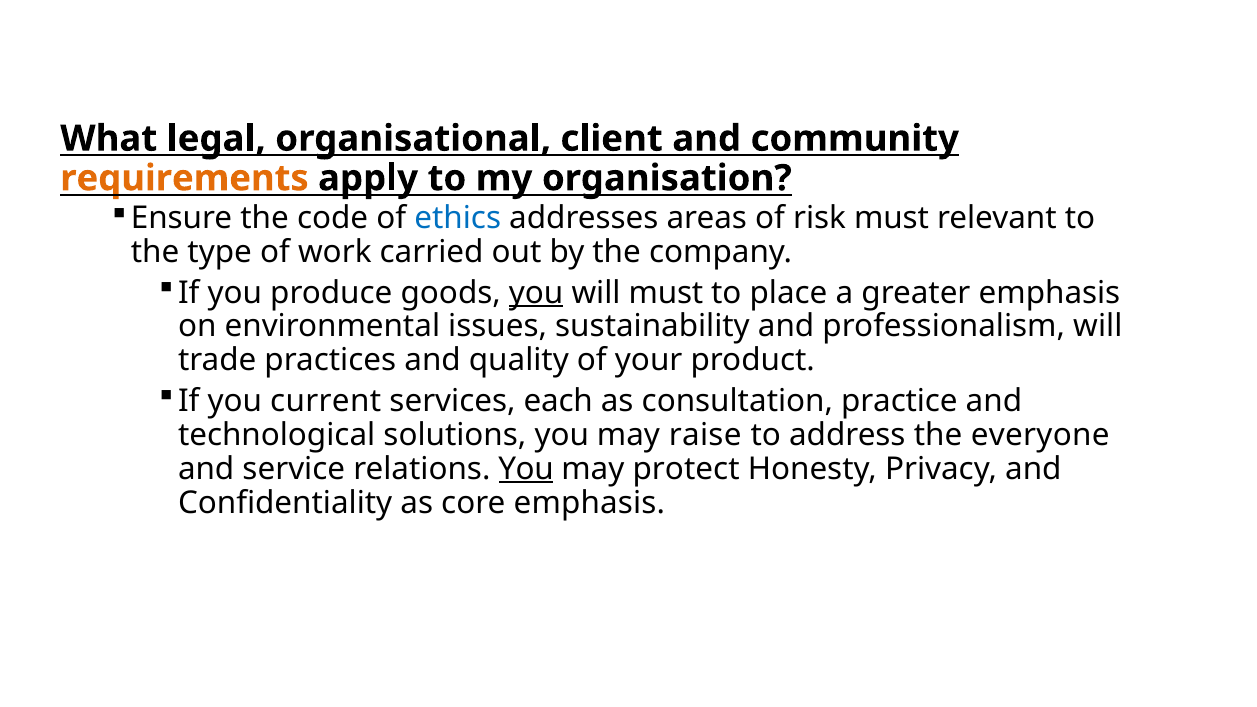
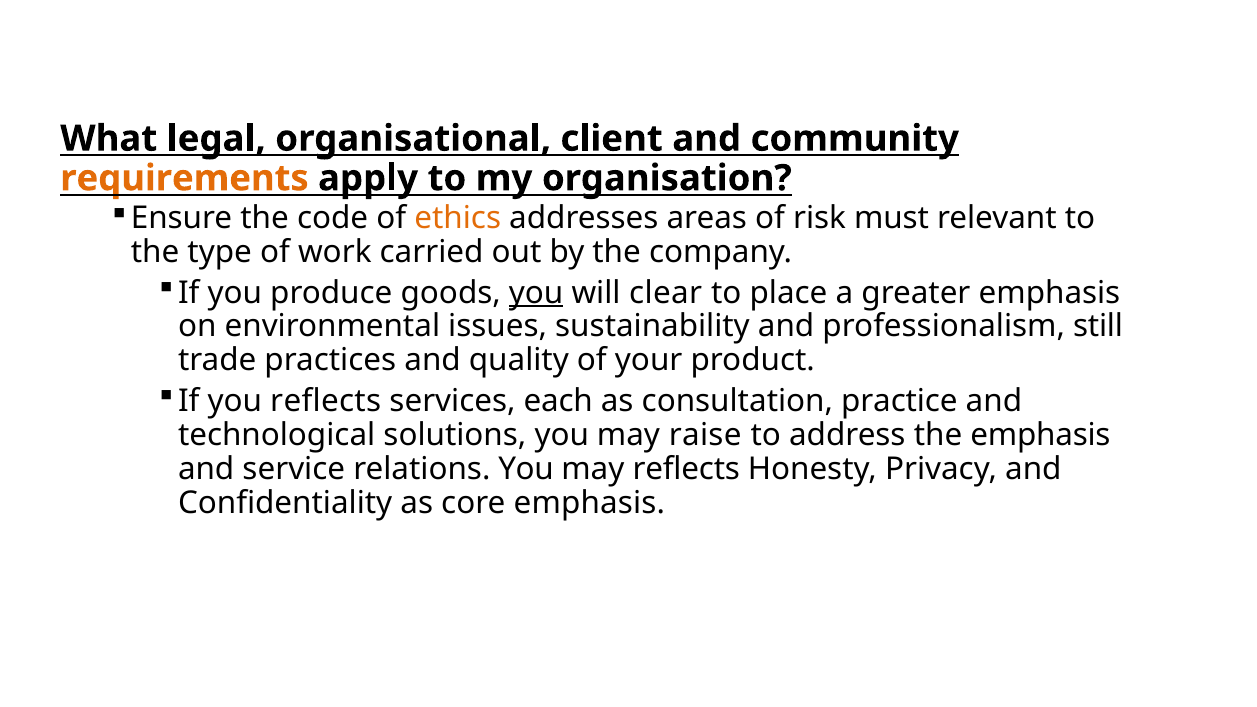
ethics colour: blue -> orange (458, 218)
will must: must -> clear (666, 293)
professionalism will: will -> still (1098, 327)
you current: current -> reflects (326, 401)
the everyone: everyone -> emphasis (1040, 435)
You underline: present -> none (526, 469)
may protect: protect -> reflects (686, 469)
